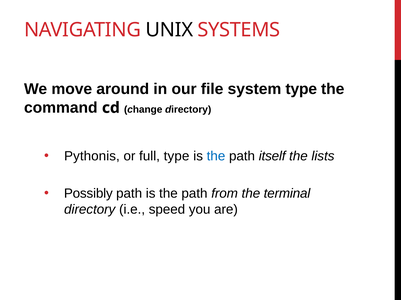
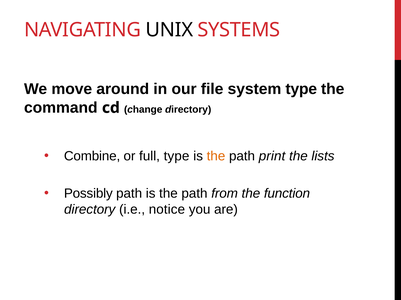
Pythonis: Pythonis -> Combine (92, 156)
the colour: blue -> orange (216, 156)
itself: itself -> print (272, 156)
terminal: terminal -> function (287, 194)
speed: speed -> notice (167, 210)
